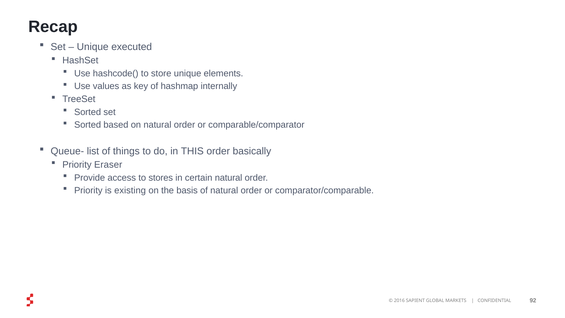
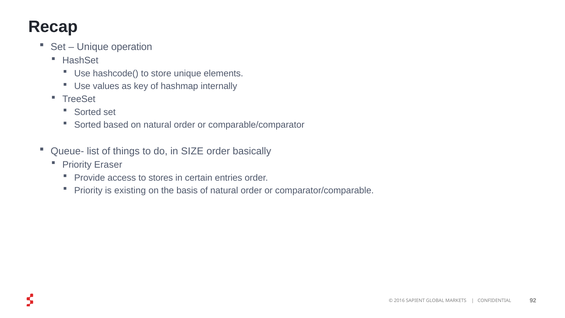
executed: executed -> operation (132, 47)
THIS: THIS -> SIZE (192, 151)
certain natural: natural -> entries (229, 178)
